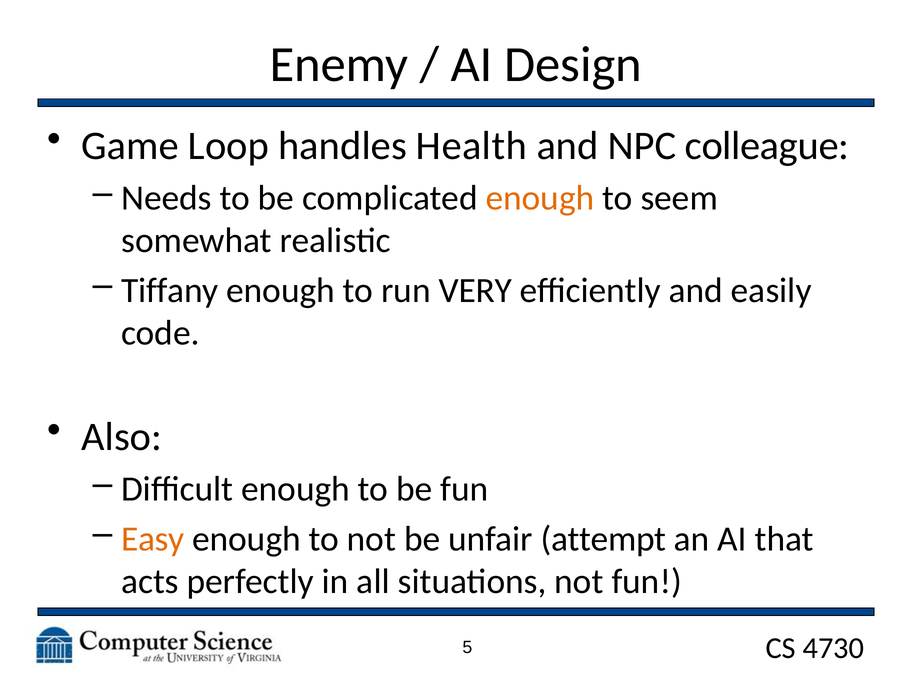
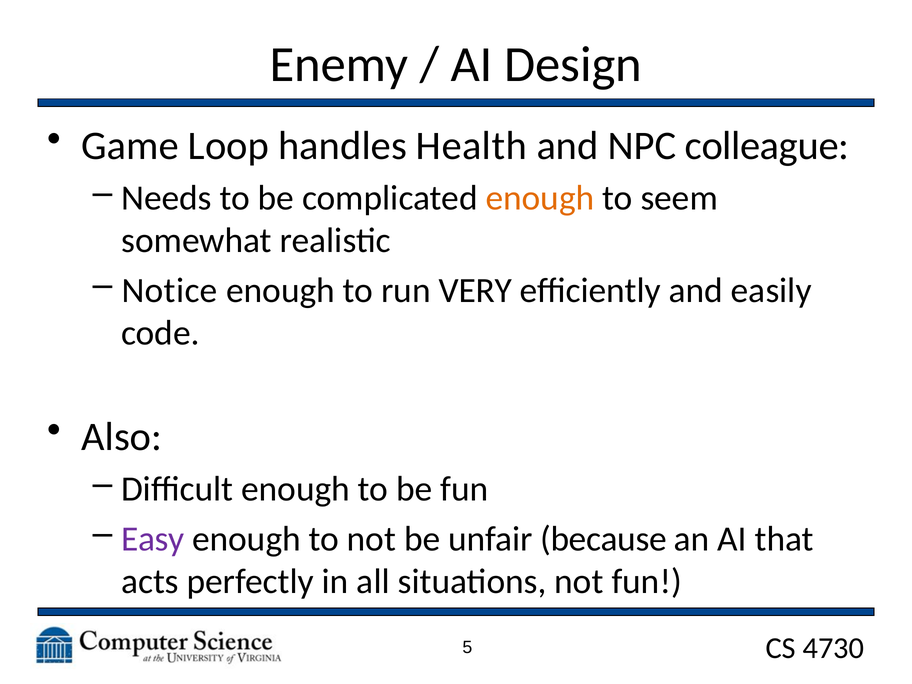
Tiffany: Tiffany -> Notice (170, 290)
Easy colour: orange -> purple (153, 539)
attempt: attempt -> because (603, 539)
